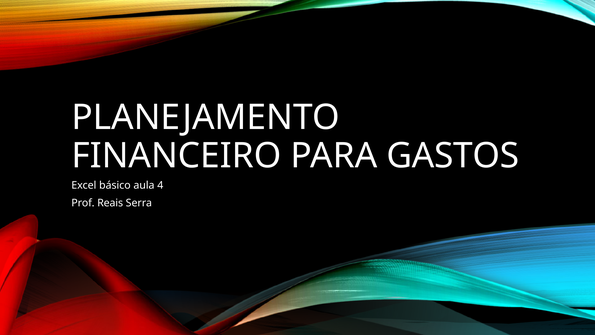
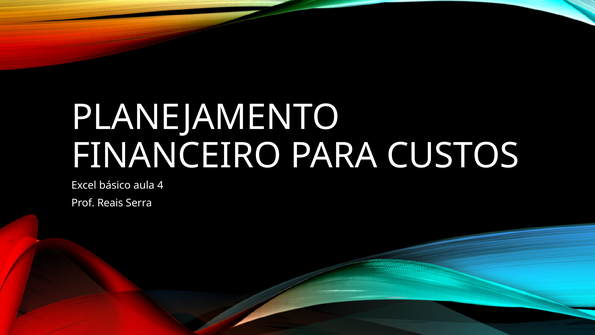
GASTOS: GASTOS -> CUSTOS (453, 156)
